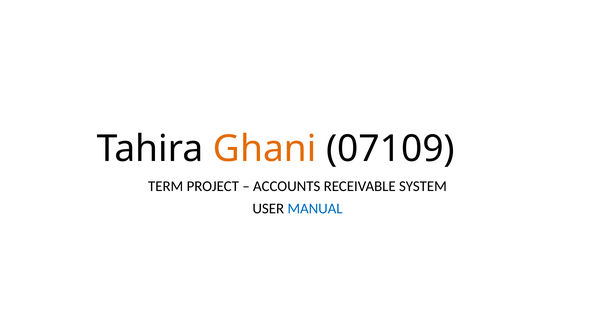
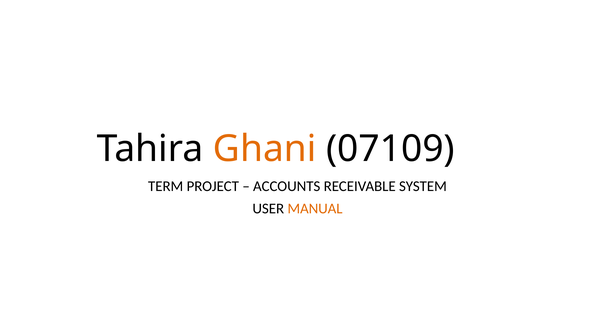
MANUAL colour: blue -> orange (315, 208)
